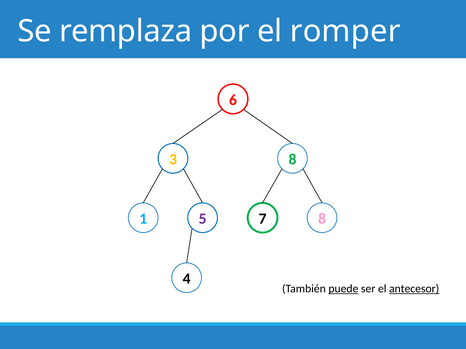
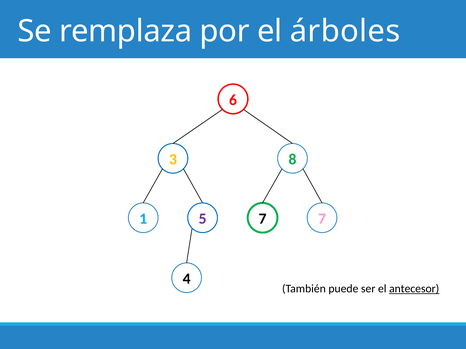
romper: romper -> árboles (345, 31)
7 8: 8 -> 7 (322, 219)
puede underline: present -> none (343, 289)
